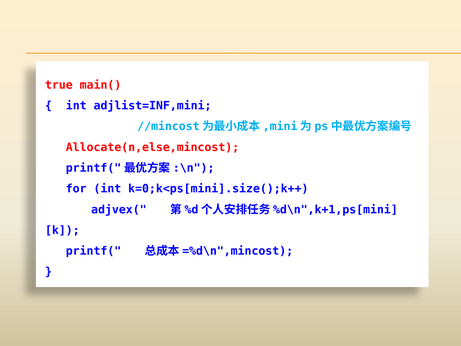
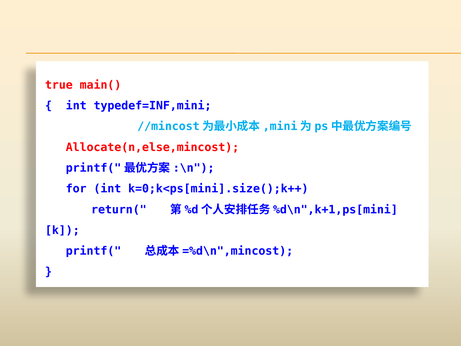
adjlist=INF,mini: adjlist=INF,mini -> typedef=INF,mini (153, 106)
adjvex(: adjvex( -> return( (119, 209)
